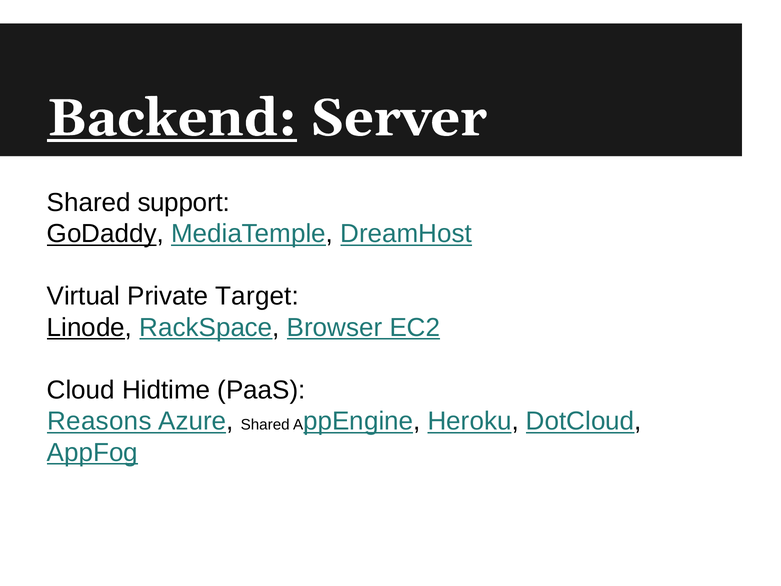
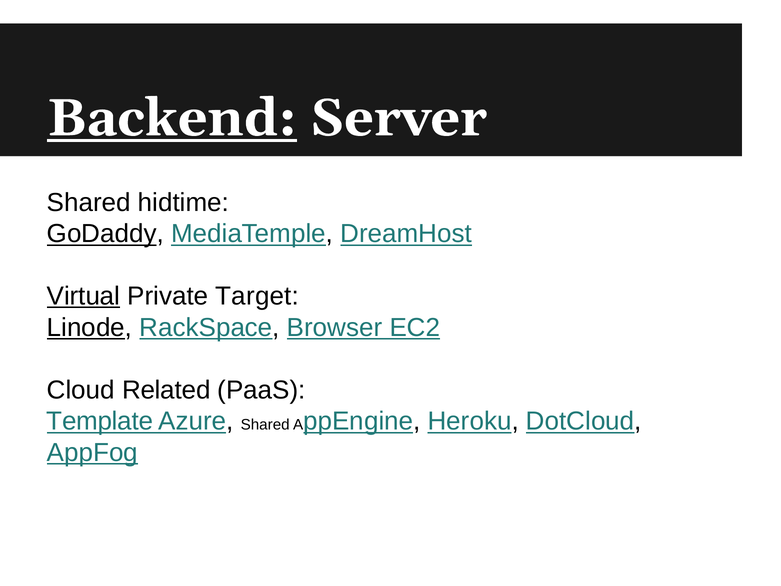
support: support -> hidtime (183, 202)
Virtual underline: none -> present (83, 296)
Hidtime: Hidtime -> Related (166, 390)
Reasons: Reasons -> Template (100, 421)
